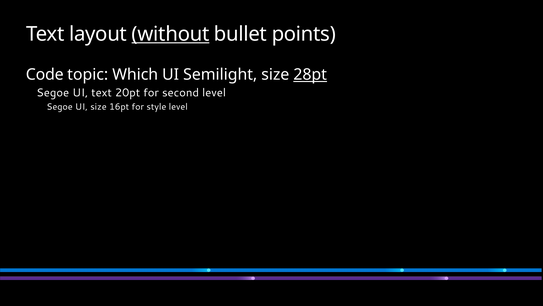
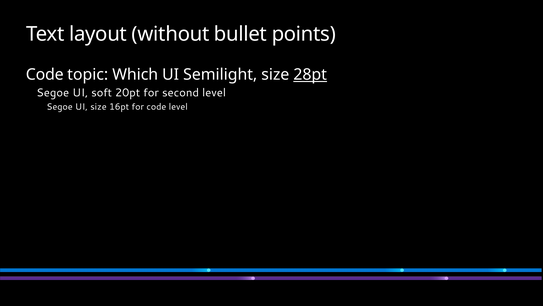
without underline: present -> none (171, 34)
UI text: text -> soft (102, 93)
for style: style -> code (156, 107)
